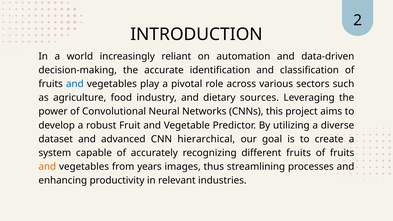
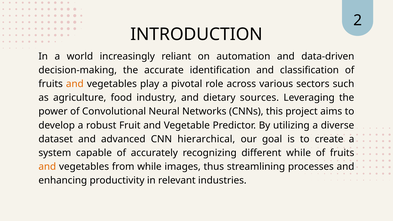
and colour: blue -> orange (75, 84)
different fruits: fruits -> while (299, 153)
from years: years -> while (149, 167)
